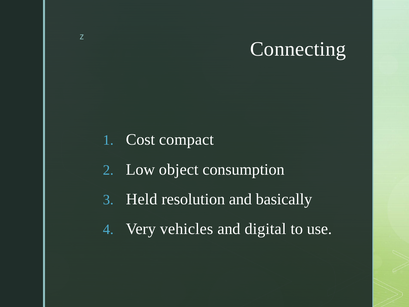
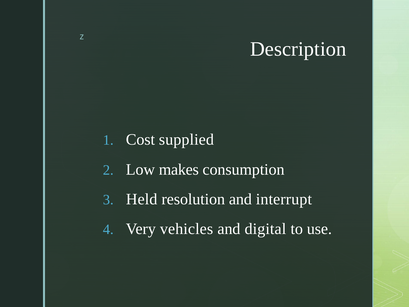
Connecting: Connecting -> Description (298, 49)
compact: compact -> supplied (186, 140)
object: object -> makes (179, 169)
basically: basically -> interrupt (284, 199)
